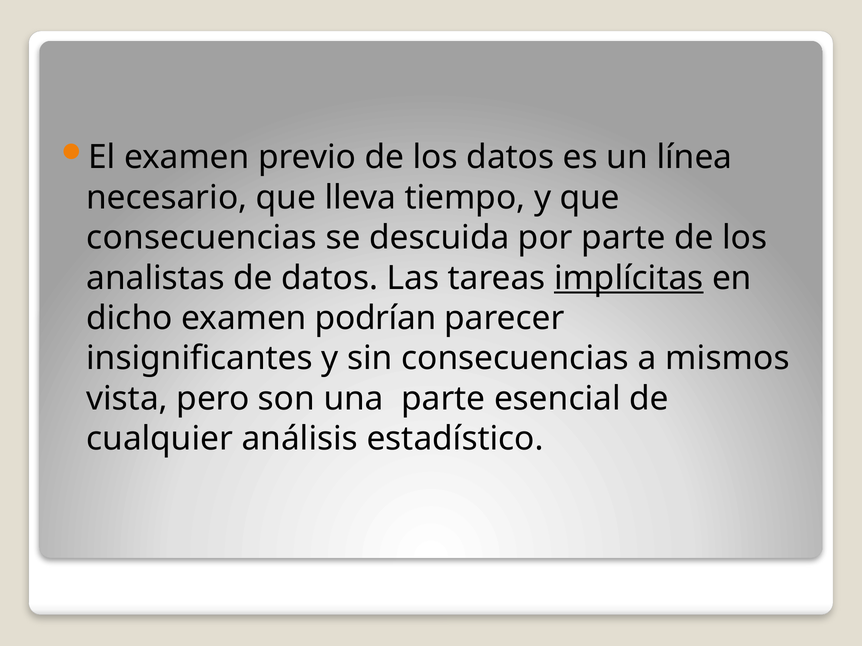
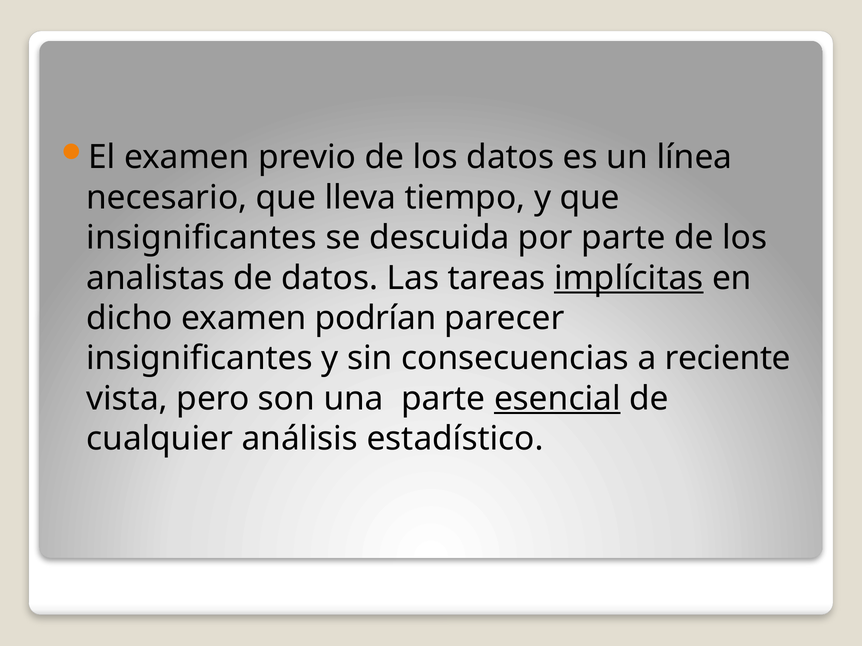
consecuencias: consecuencias -> insignificantes (202, 238)
mismos: mismos -> reciente (728, 359)
esencial underline: none -> present (557, 399)
